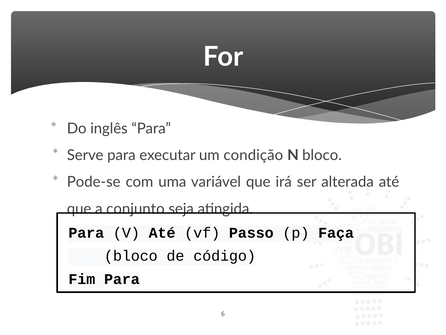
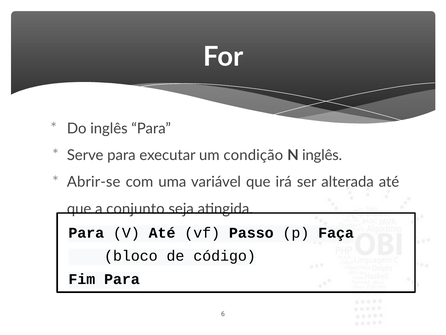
N bloco: bloco -> inglês (322, 155)
Pode-se: Pode-se -> Abrir-se (94, 182)
